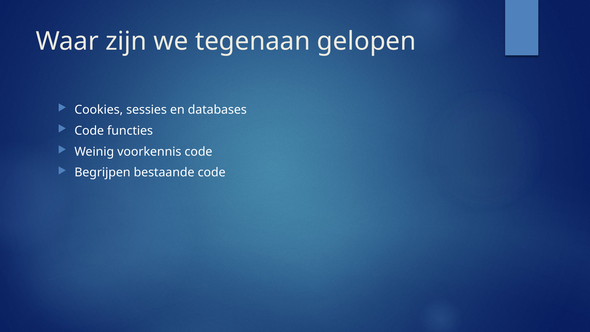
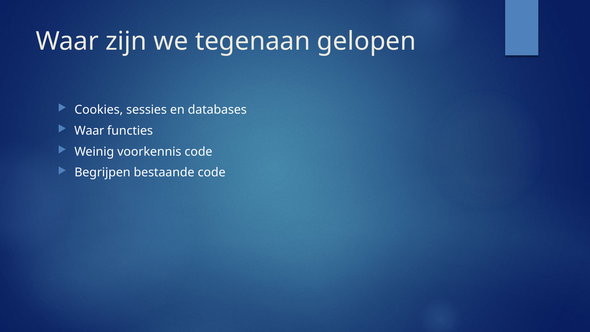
Code: Code -> Waar (89, 131)
